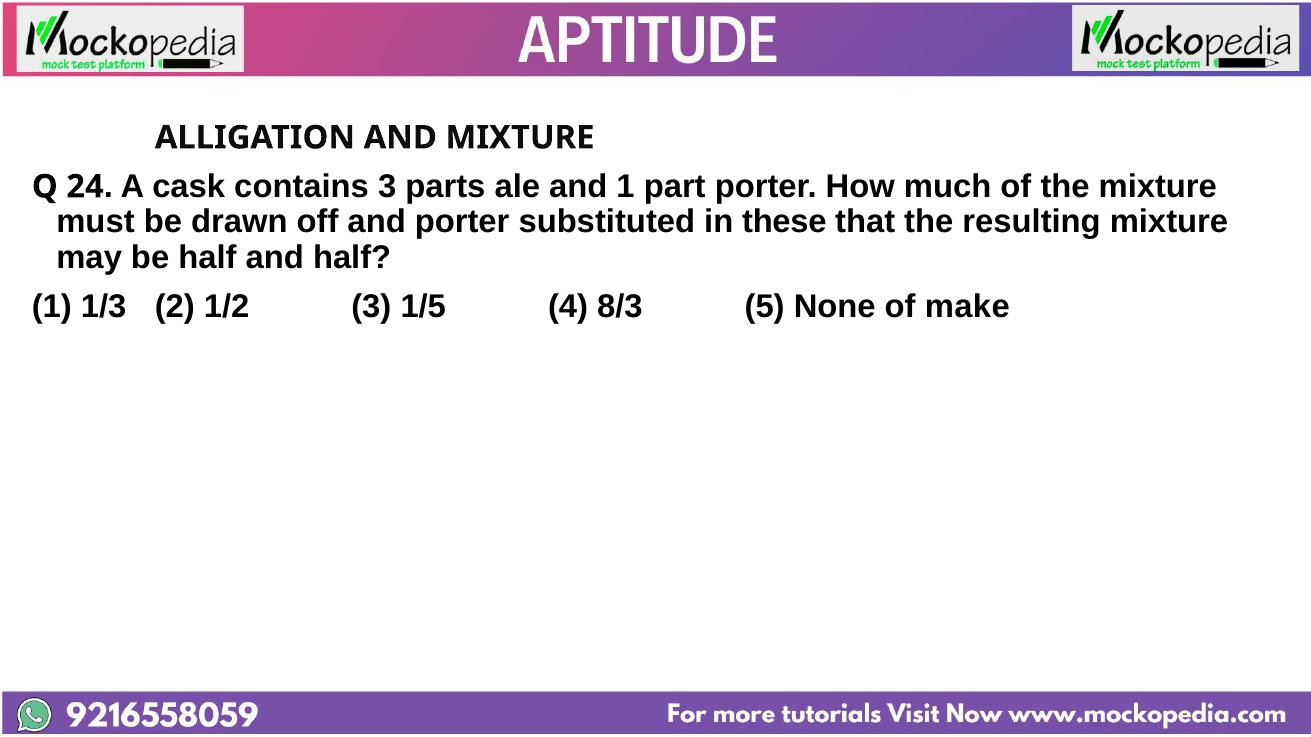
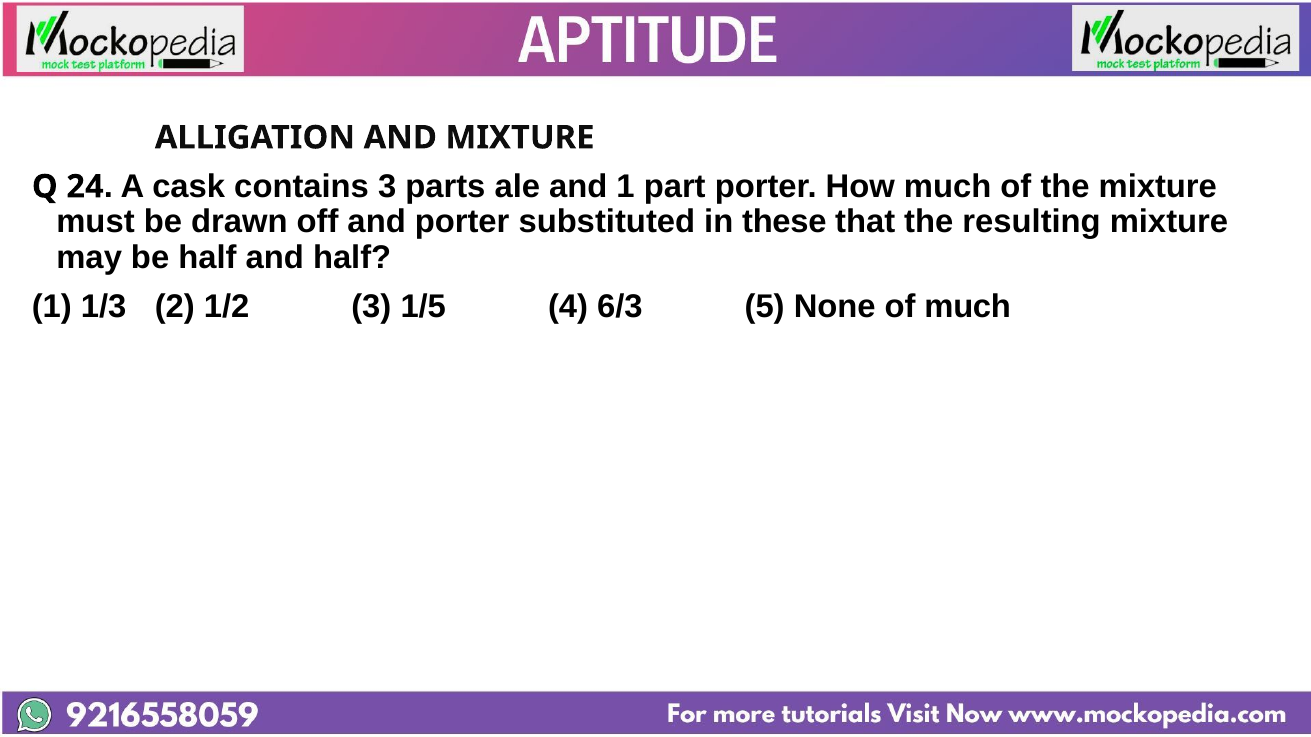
8/3: 8/3 -> 6/3 (620, 307)
of make: make -> much (968, 307)
